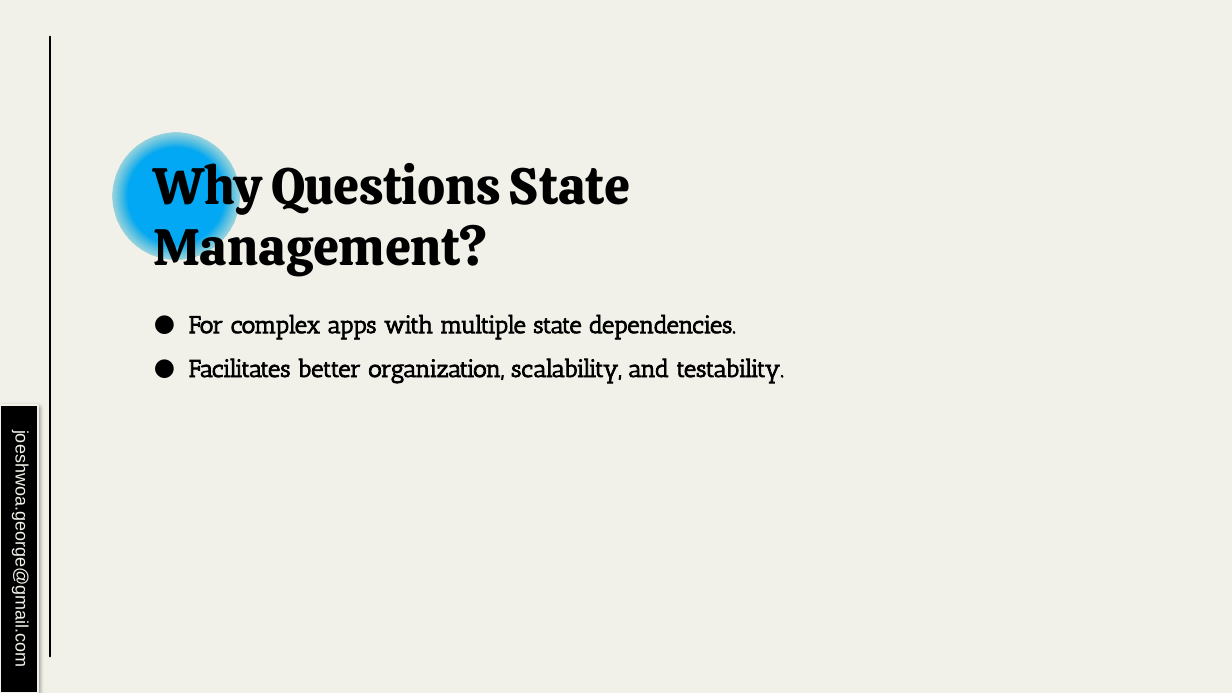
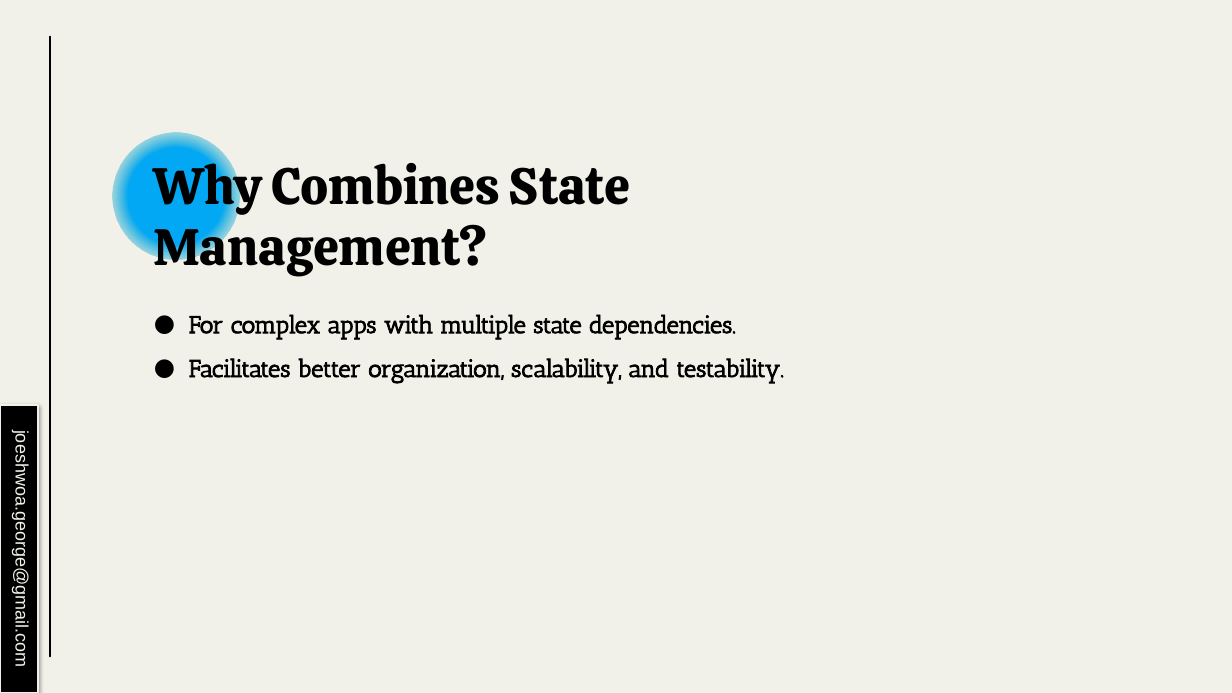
Questions: Questions -> Combines (386, 187)
